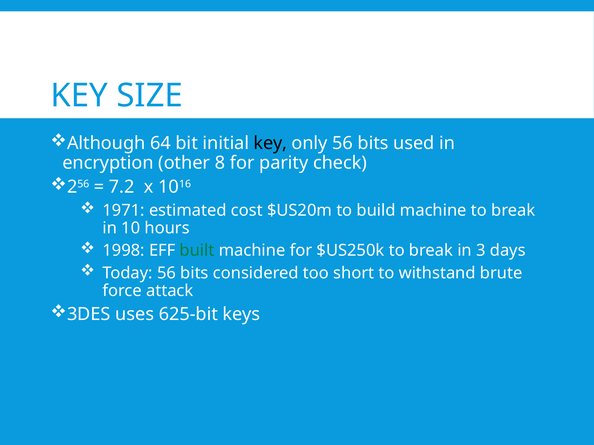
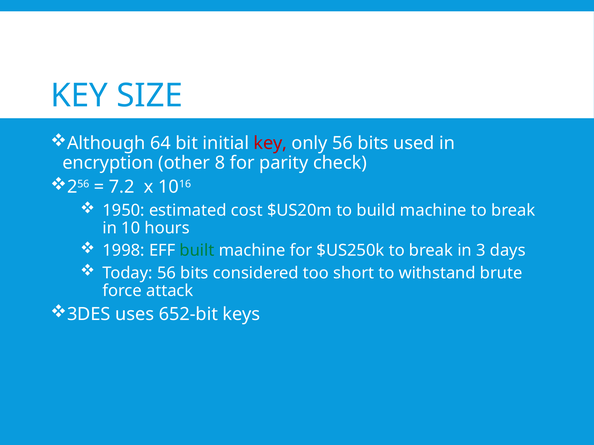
key colour: black -> red (270, 143)
1971: 1971 -> 1950 (124, 211)
625-bit: 625-bit -> 652-bit (188, 314)
